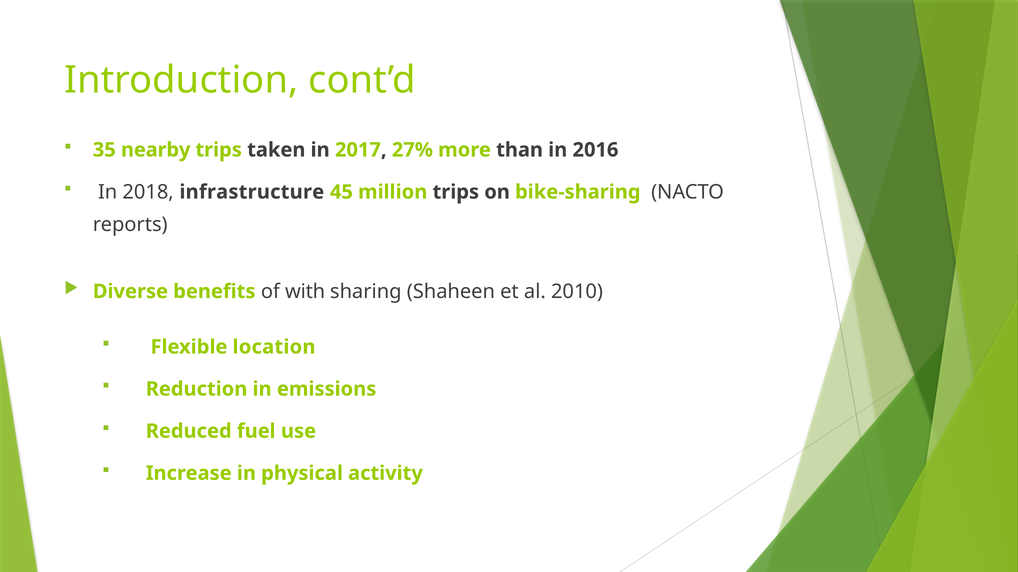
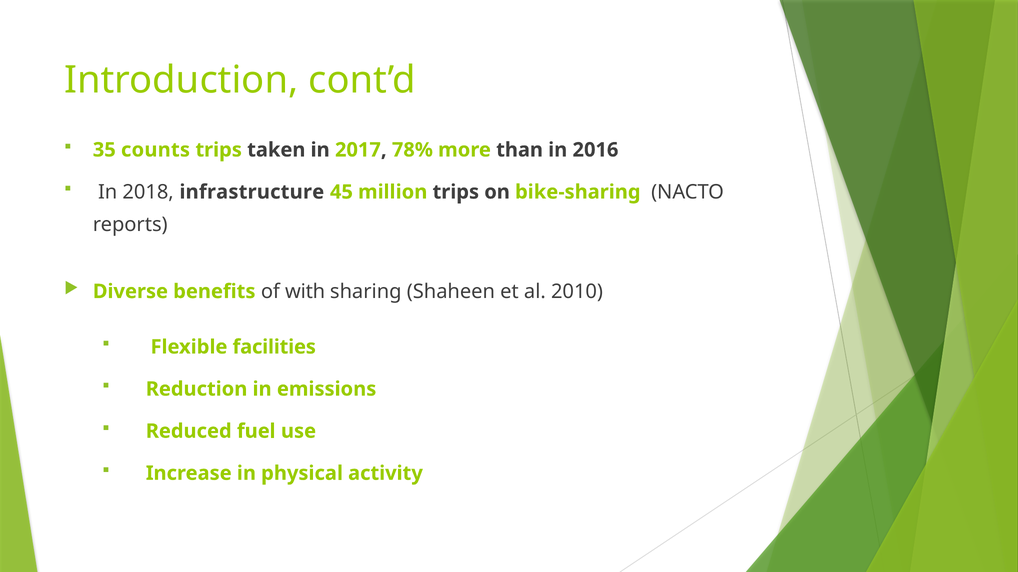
nearby: nearby -> counts (155, 150)
27%: 27% -> 78% (412, 150)
location: location -> facilities (274, 347)
